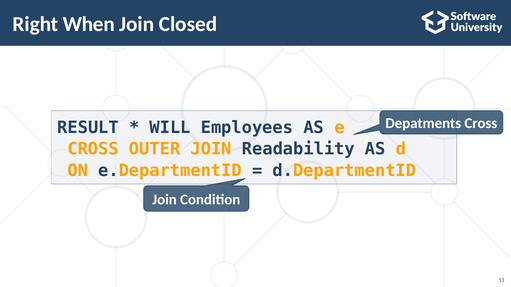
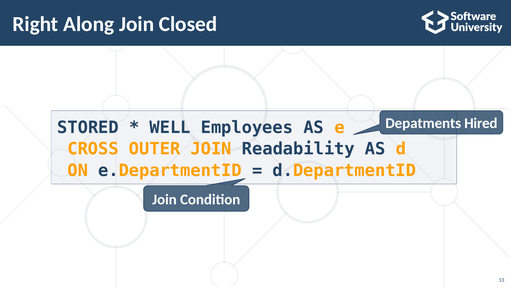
When: When -> Along (89, 24)
Depatments Cross: Cross -> Hired (481, 124)
RESULT: RESULT -> STORED (88, 128)
WILL: WILL -> WELL (170, 128)
